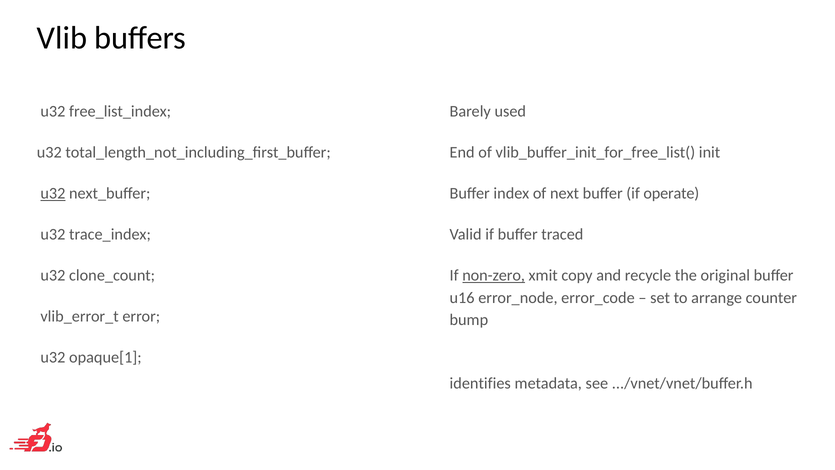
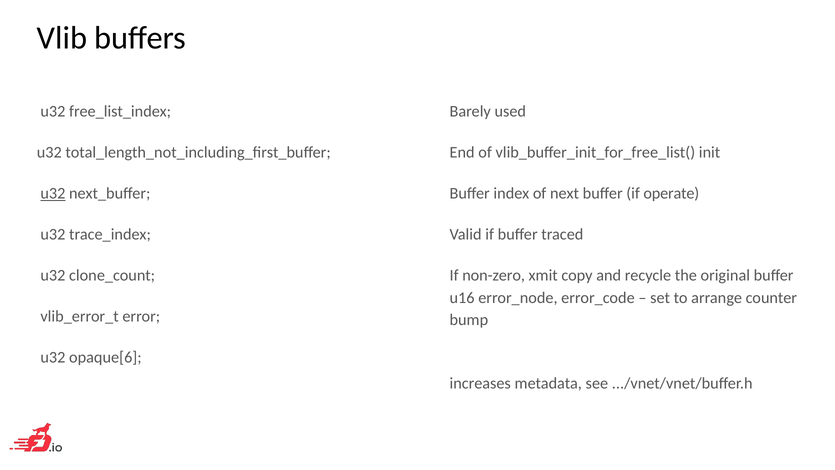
non-zero underline: present -> none (494, 275)
opaque[1: opaque[1 -> opaque[6 (105, 357)
identifies: identifies -> increases (480, 383)
